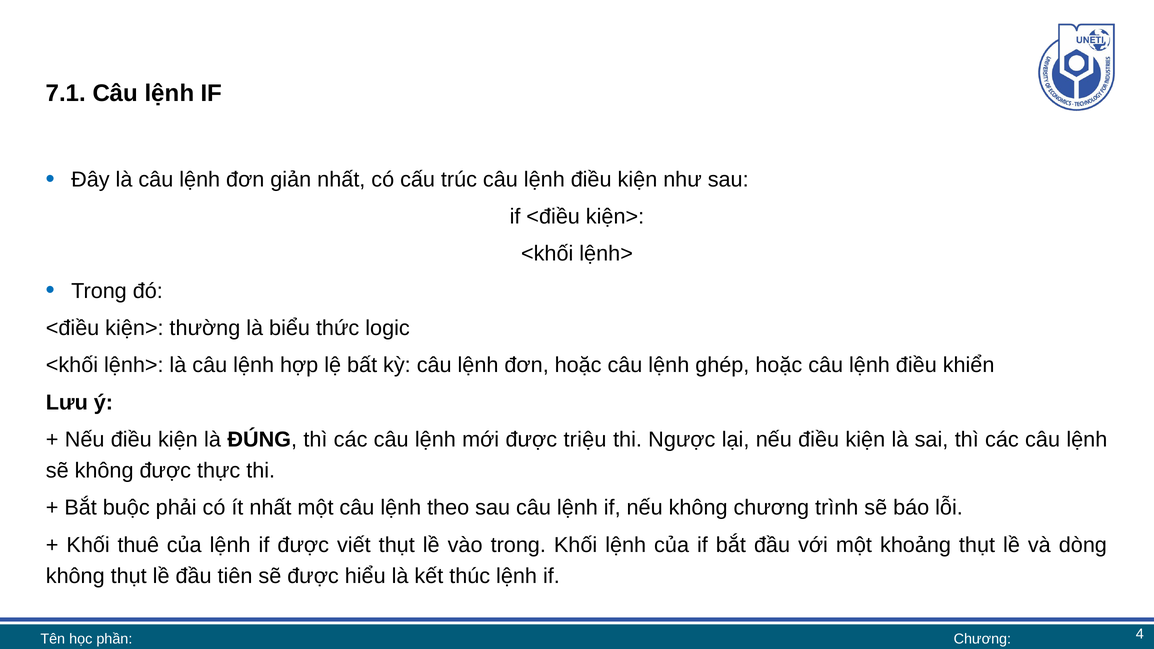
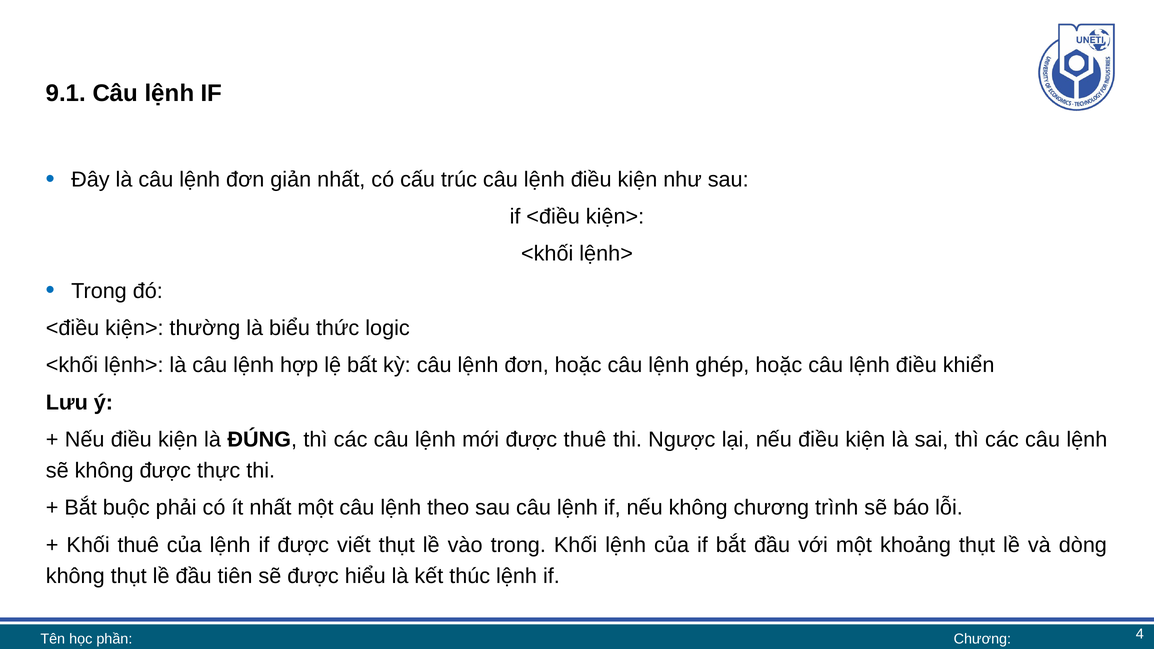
7.1: 7.1 -> 9.1 (66, 93)
được triệu: triệu -> thuê (585, 440)
